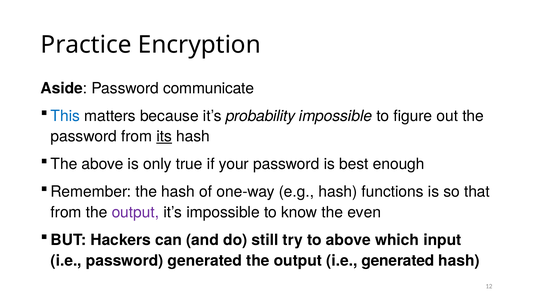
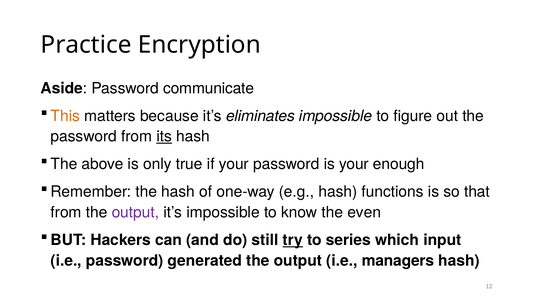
This colour: blue -> orange (65, 116)
probability: probability -> eliminates (260, 116)
is best: best -> your (354, 164)
try underline: none -> present (293, 240)
to above: above -> series (348, 240)
i.e generated: generated -> managers (398, 260)
